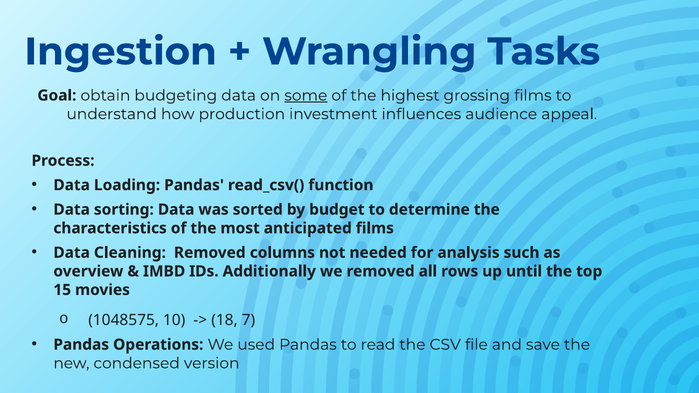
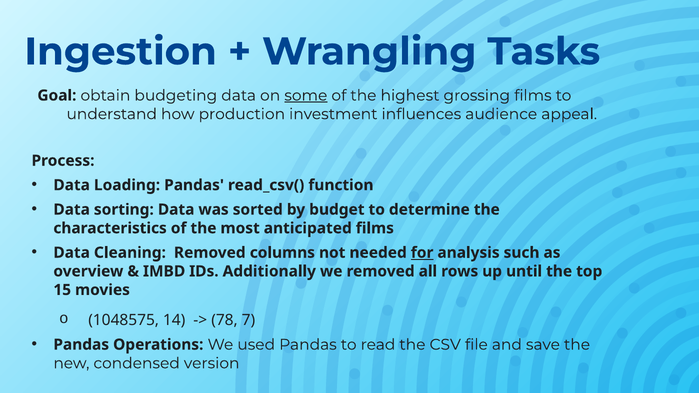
for underline: none -> present (422, 253)
10: 10 -> 14 (174, 320)
18: 18 -> 78 (225, 320)
